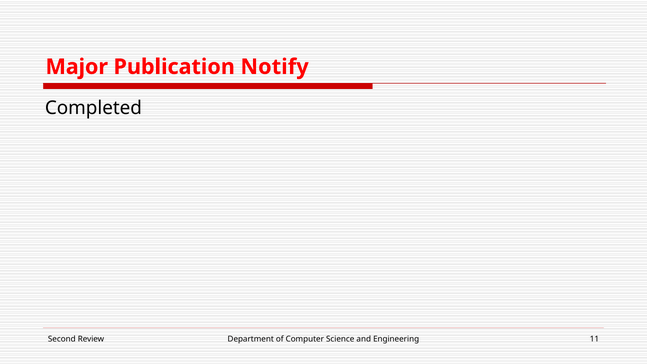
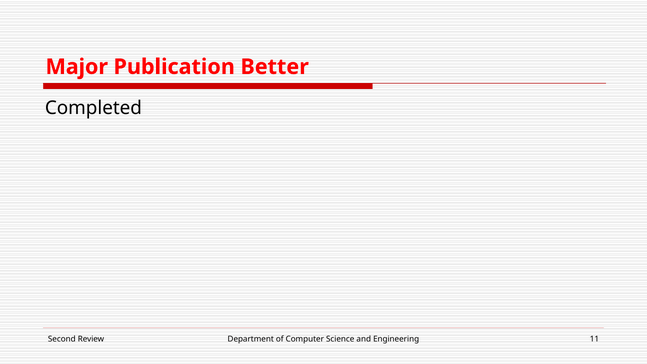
Notify: Notify -> Better (275, 67)
